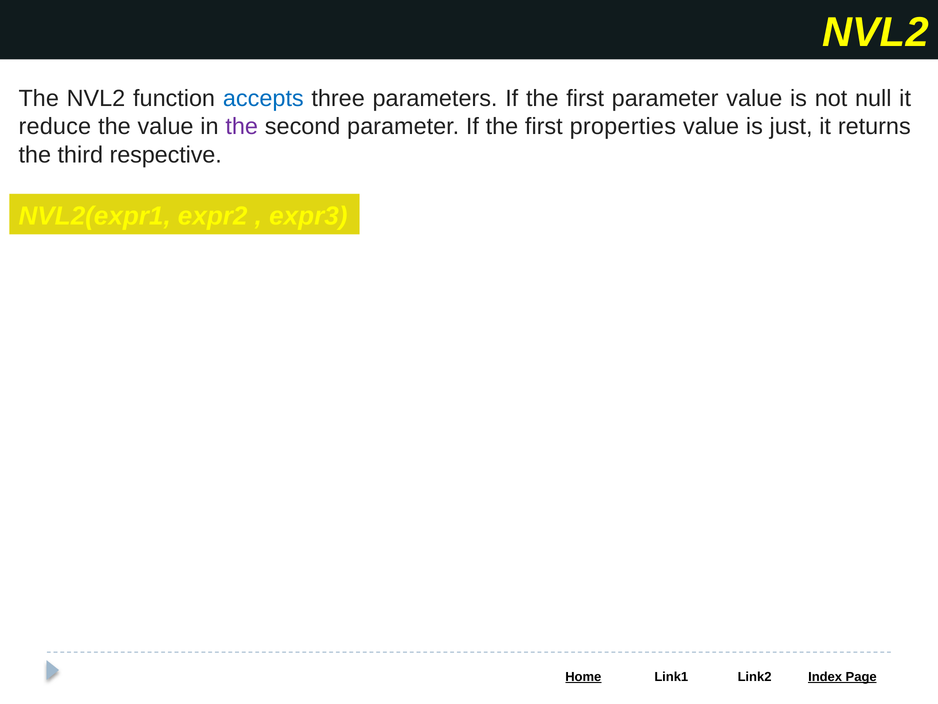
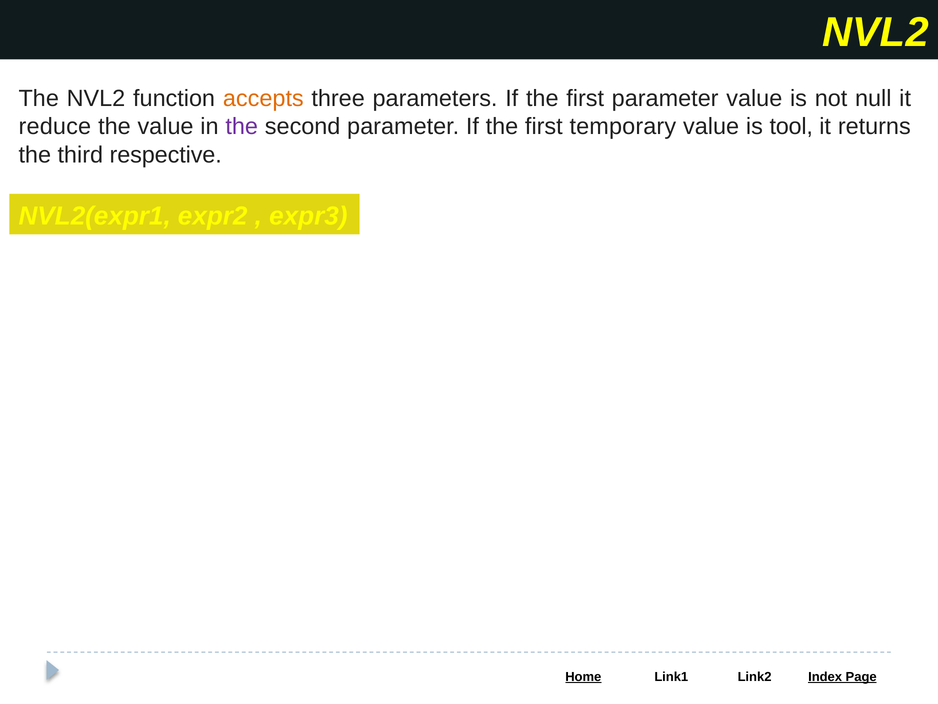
accepts colour: blue -> orange (263, 98)
properties: properties -> temporary (623, 127)
just: just -> tool (791, 127)
